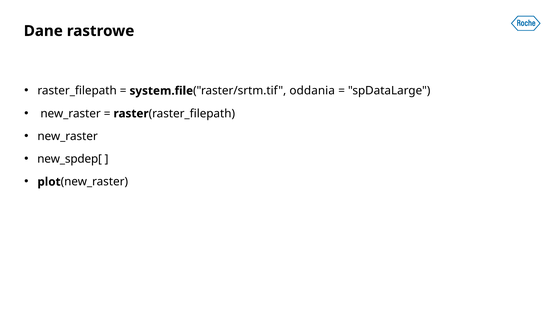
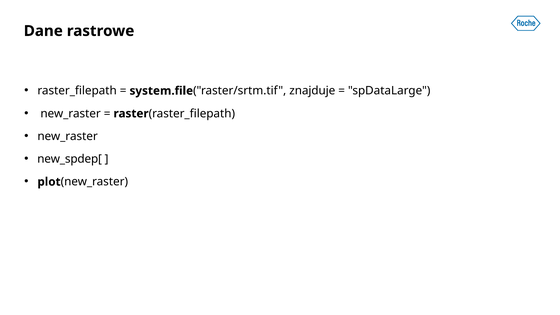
oddania: oddania -> znajduje (312, 91)
